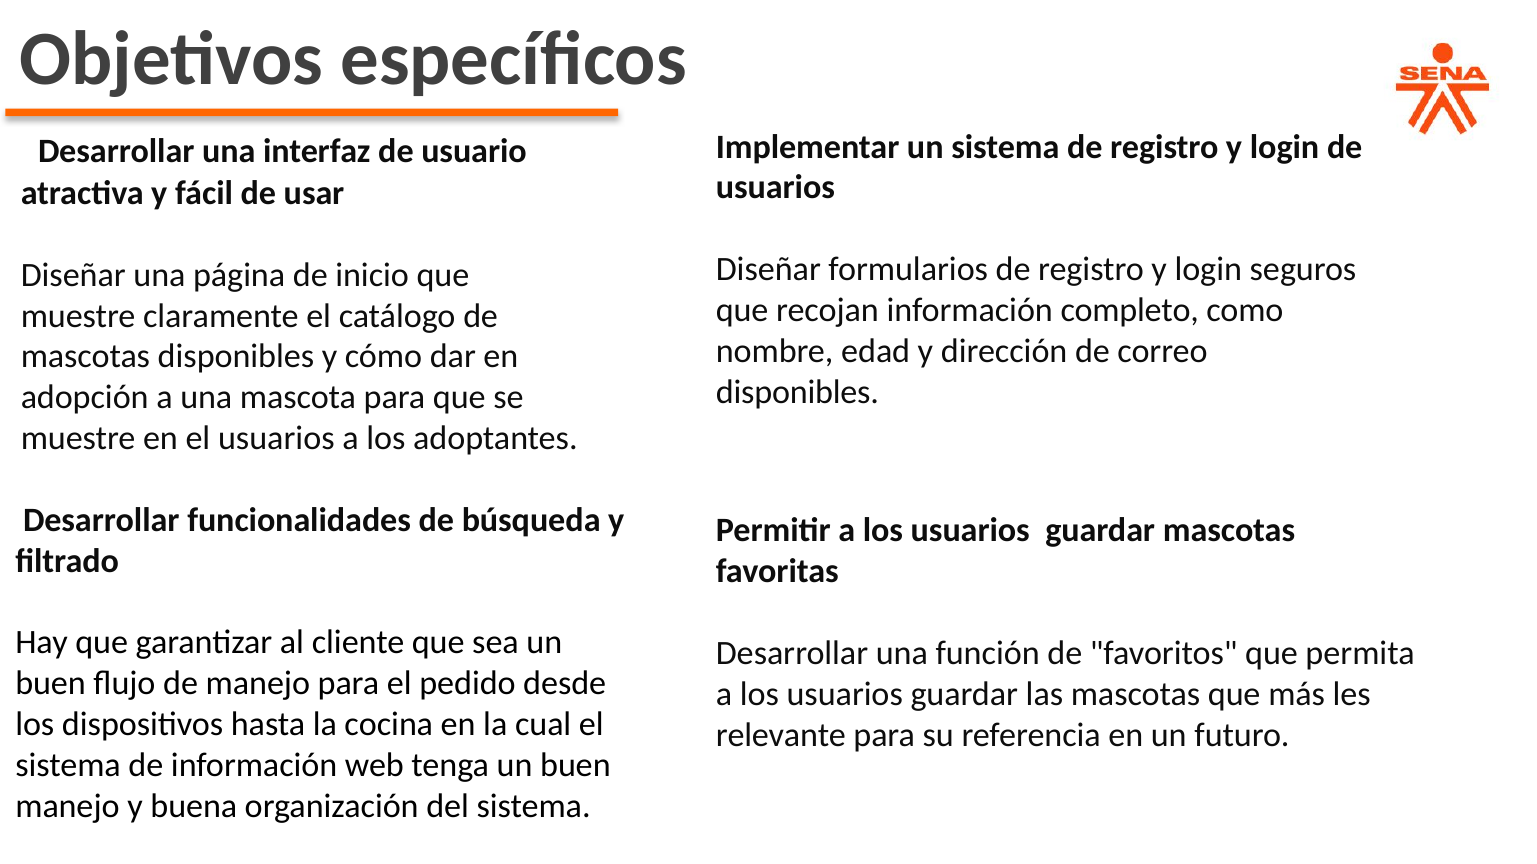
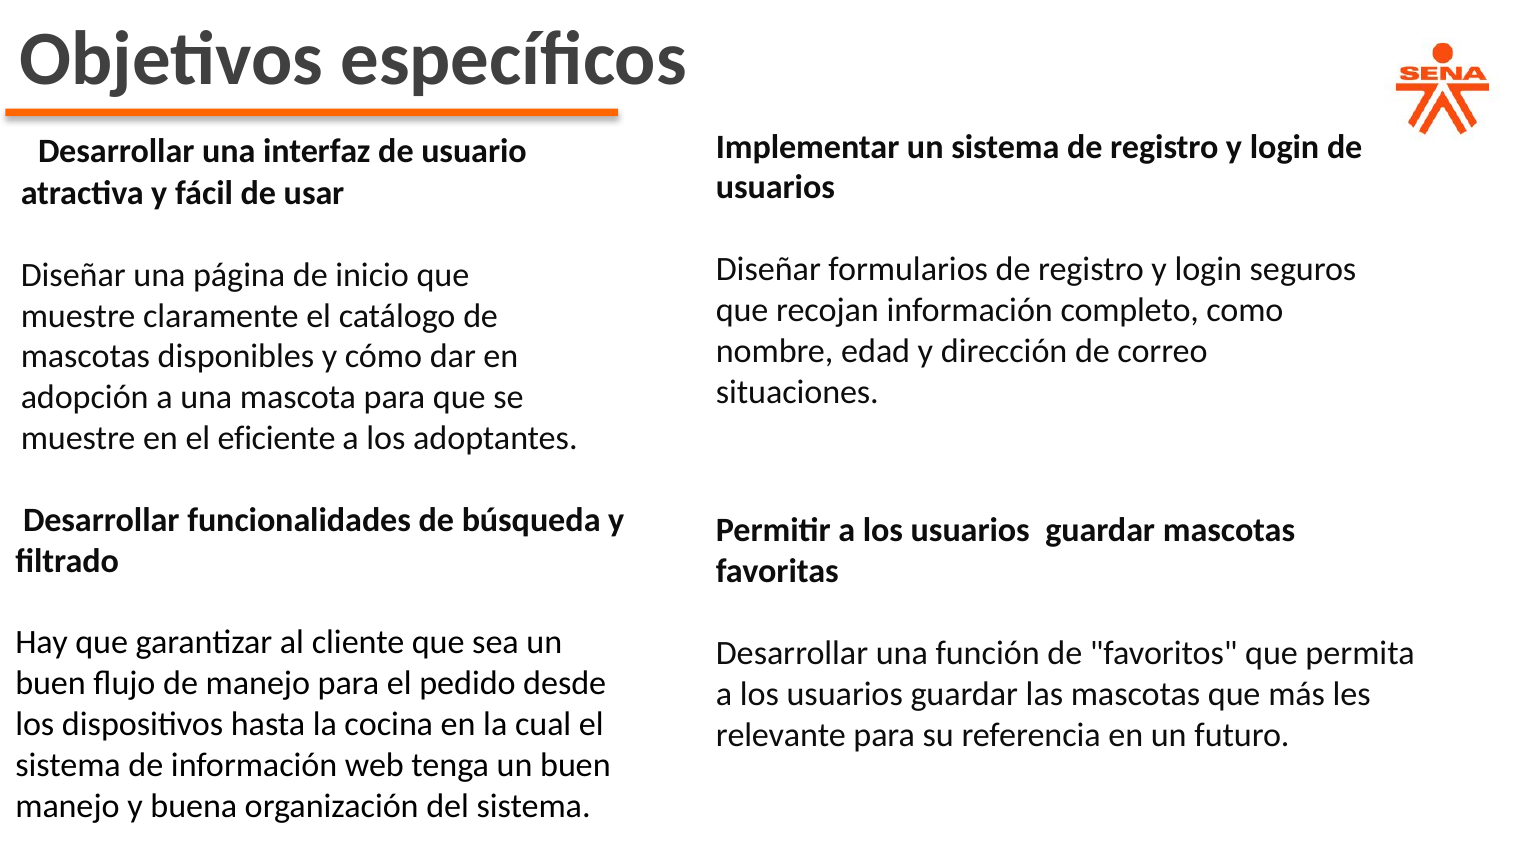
disponibles: disponibles -> situaciones (797, 393)
el usuarios: usuarios -> eficiente (277, 439)
